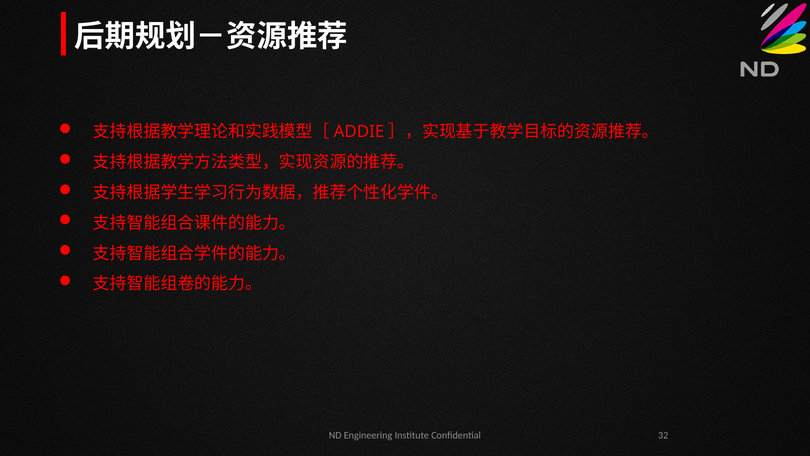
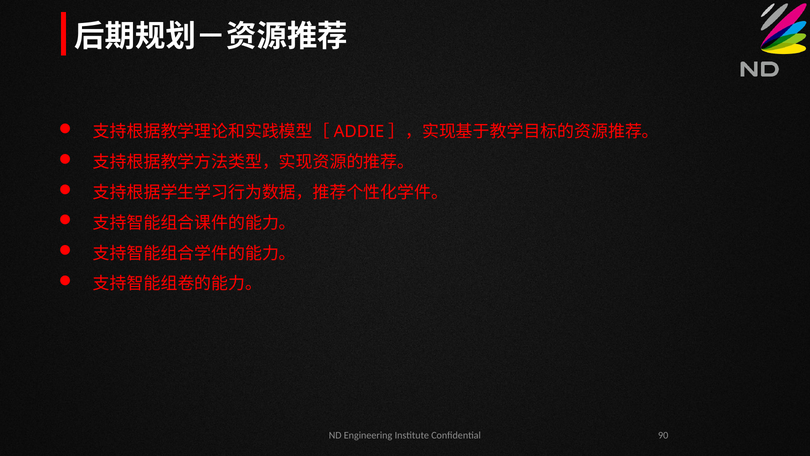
32: 32 -> 90 (663, 435)
